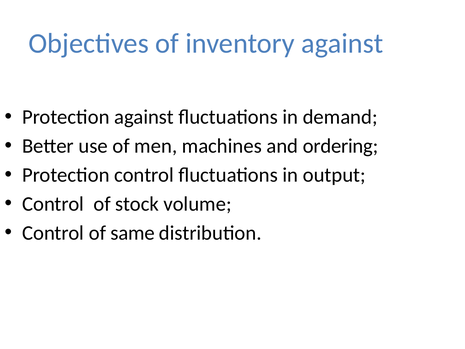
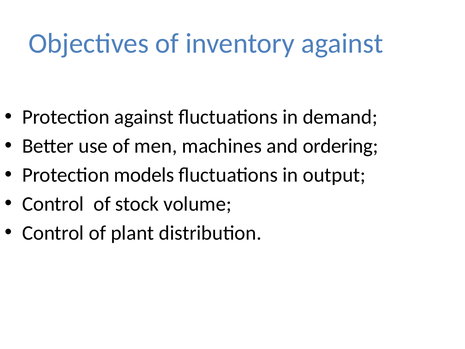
Protection control: control -> models (144, 175)
same: same -> plant (132, 233)
